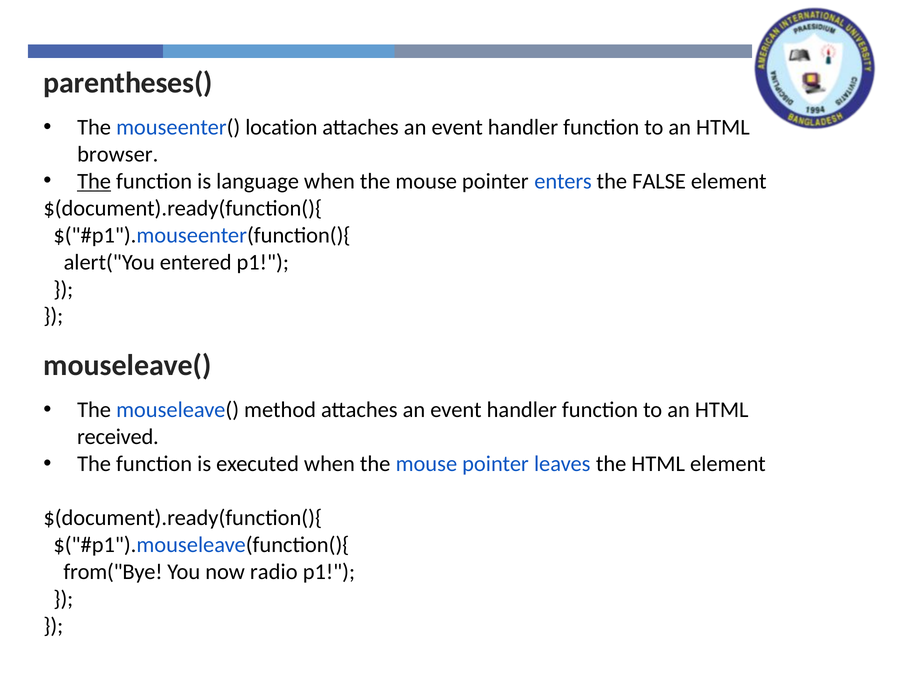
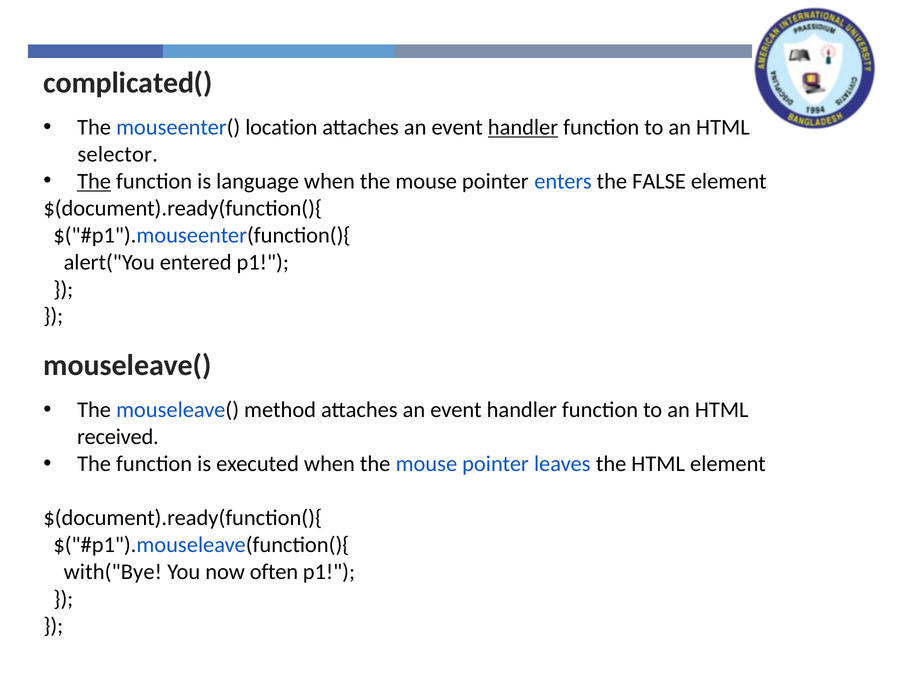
parentheses(: parentheses( -> complicated( (128, 83)
handler underline: none -> present (523, 127)
browser: browser -> selector (118, 154)
from("Bye: from("Bye -> with("Bye (113, 572)
radio: radio -> often (274, 572)
